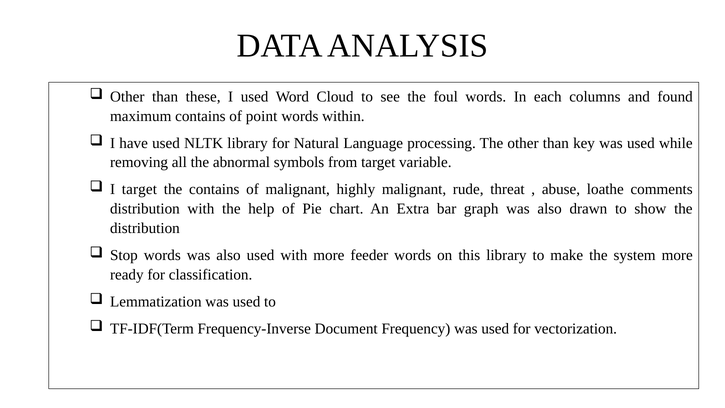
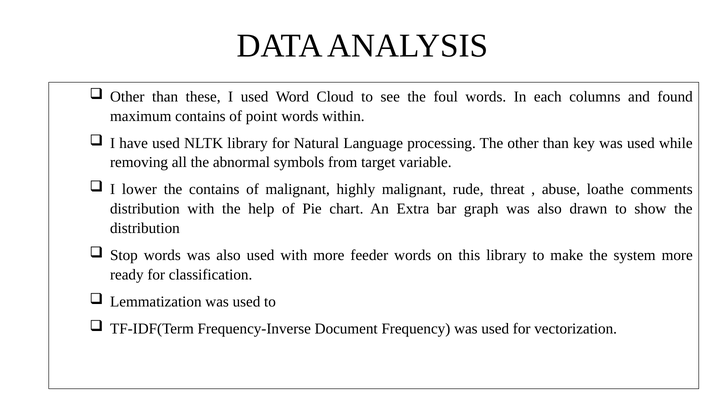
I target: target -> lower (139, 189)
